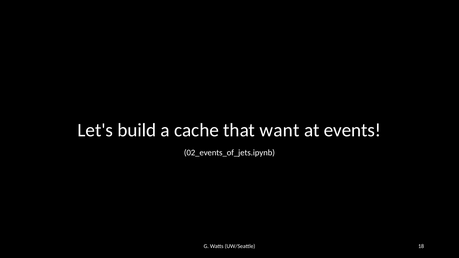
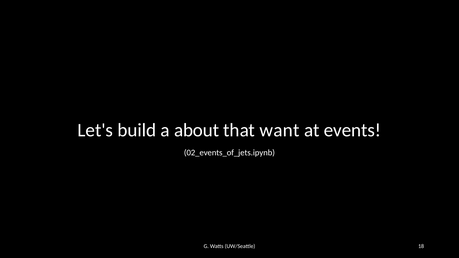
cache: cache -> about (197, 130)
